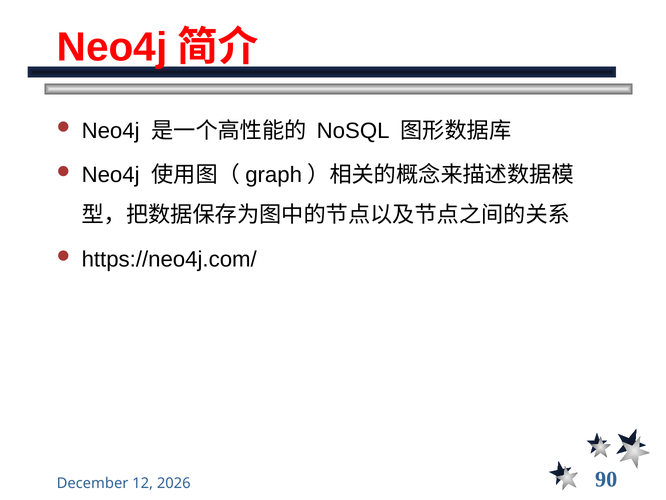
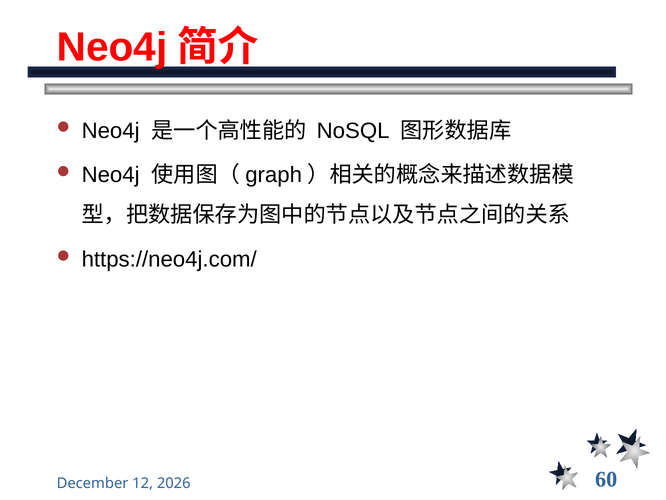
90: 90 -> 60 (606, 479)
